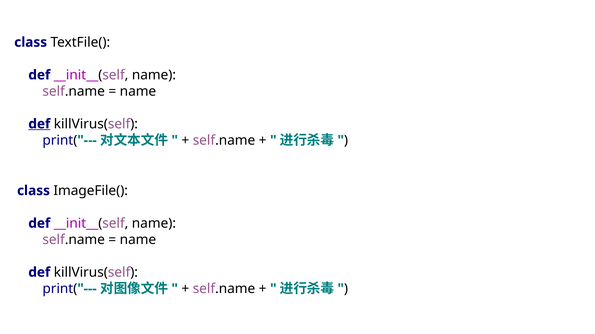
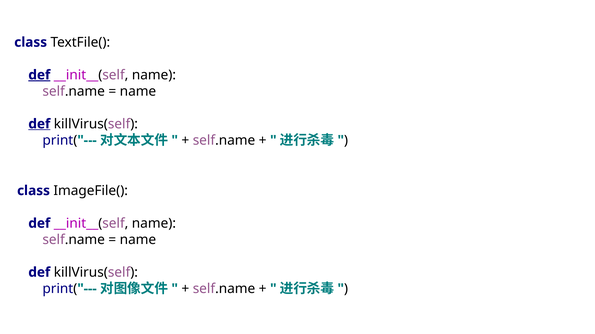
def underline: none -> present (39, 75)
